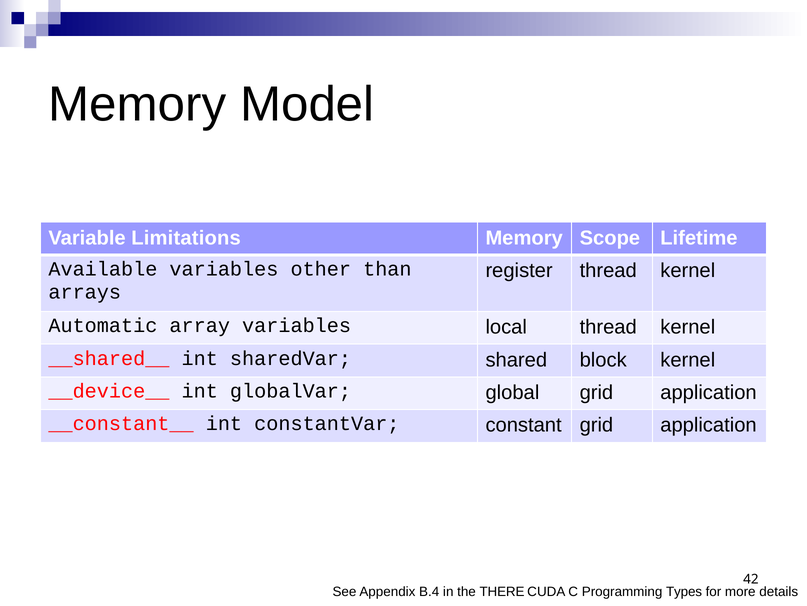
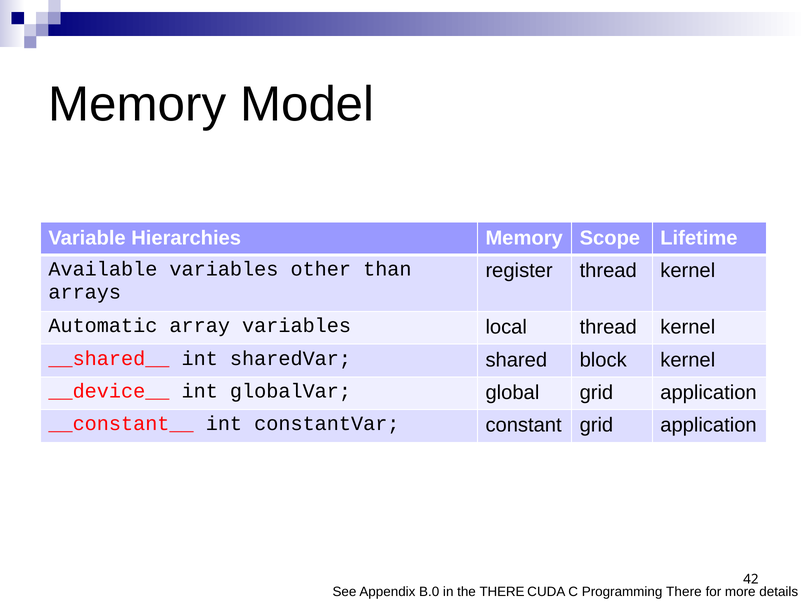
Limitations: Limitations -> Hierarchies (186, 238)
B.4: B.4 -> B.0 (429, 591)
Programming Types: Types -> There (684, 591)
